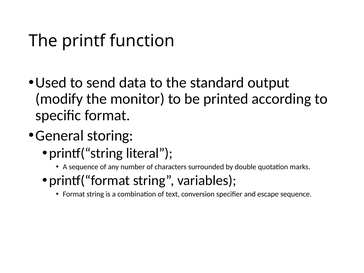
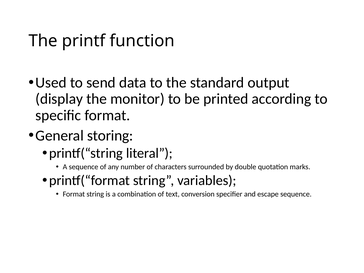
modify: modify -> display (59, 99)
